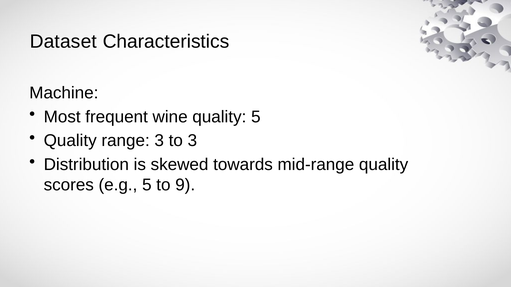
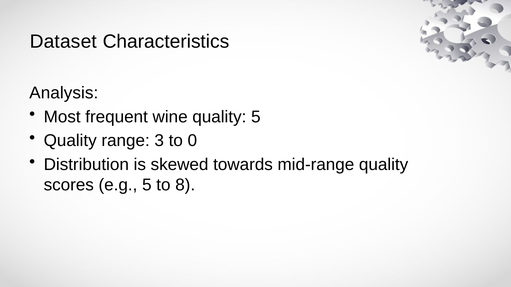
Machine: Machine -> Analysis (64, 93)
to 3: 3 -> 0 (192, 141)
9: 9 -> 8 (185, 185)
